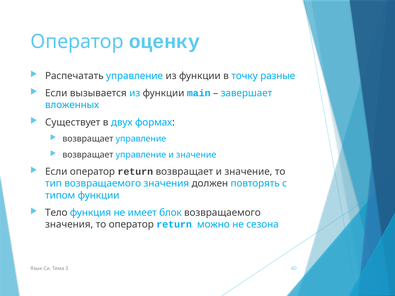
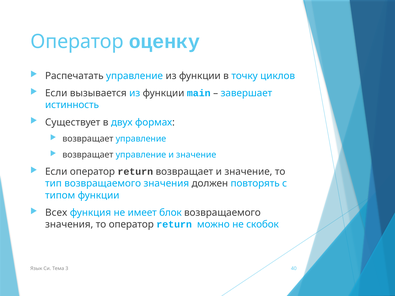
разные: разные -> циклов (278, 76)
вложенных: вложенных -> истинность (72, 105)
Тело: Тело -> Всех (56, 213)
сезона: сезона -> скобок (263, 225)
